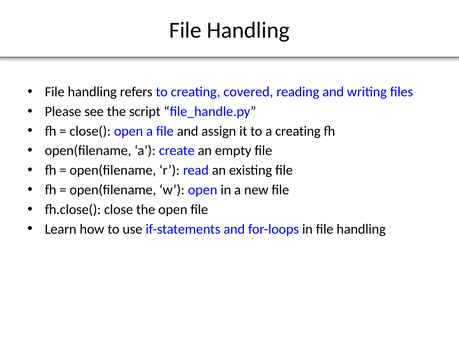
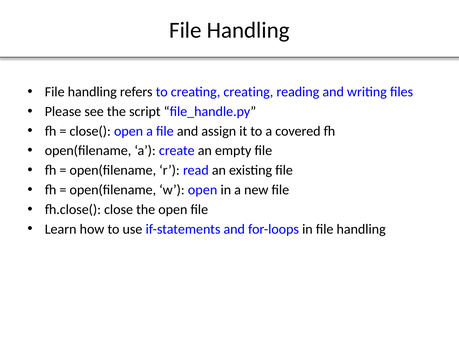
creating covered: covered -> creating (248, 92)
a creating: creating -> covered (298, 131)
